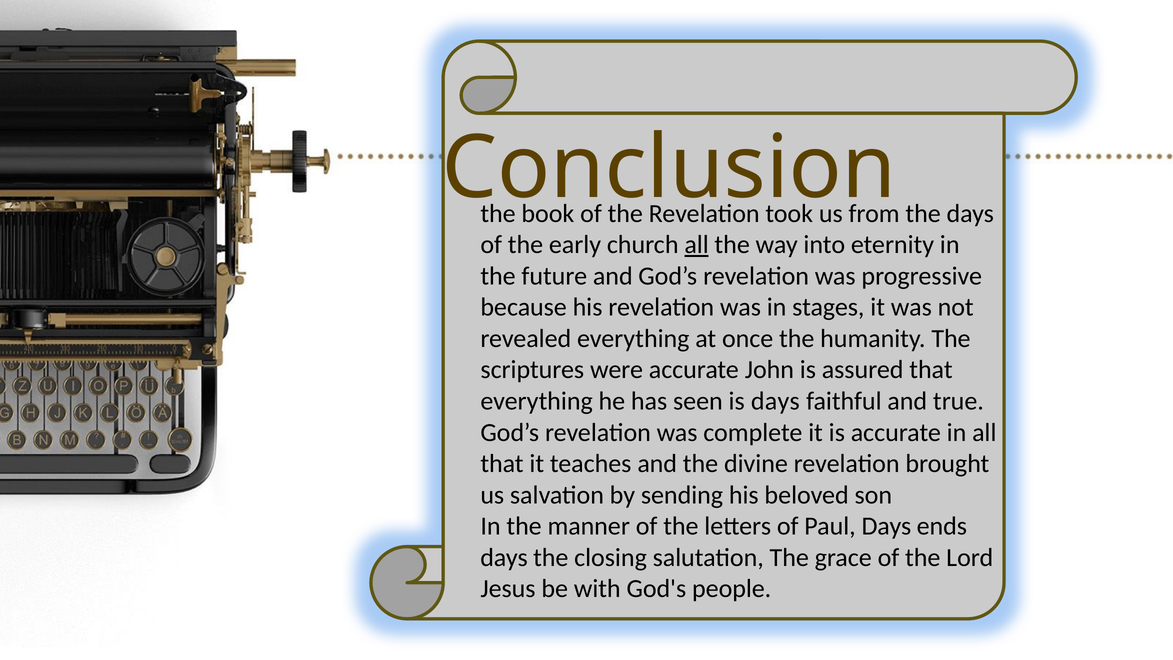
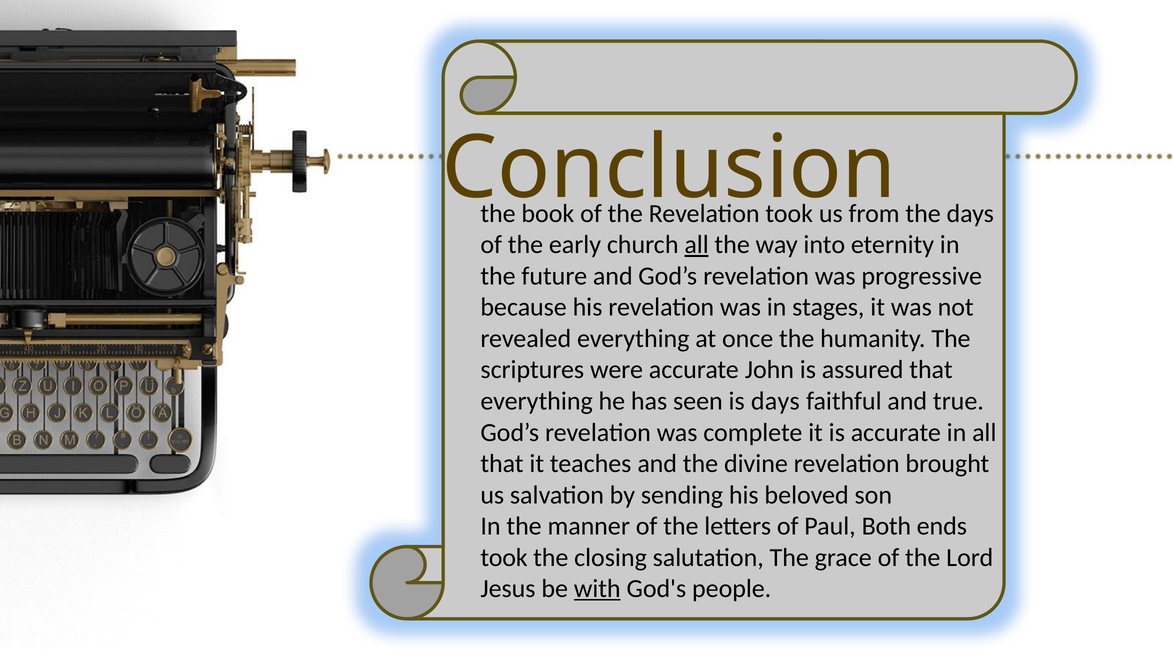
Paul Days: Days -> Both (886, 526)
days: days -> took (504, 557)
with underline: none -> present (597, 589)
